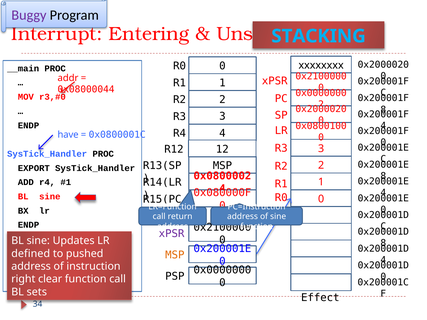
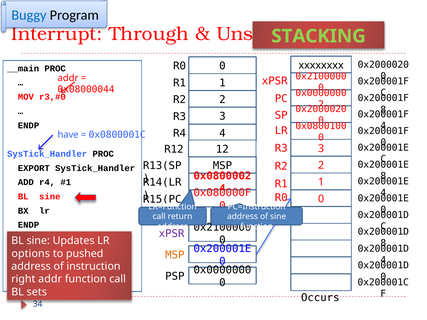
Buggy colour: purple -> blue (29, 15)
Entering: Entering -> Through (149, 34)
STACKING colour: light blue -> light green (319, 36)
defined: defined -> options (31, 254)
right clear: clear -> addr (50, 279)
Effect: Effect -> Occurs (320, 298)
